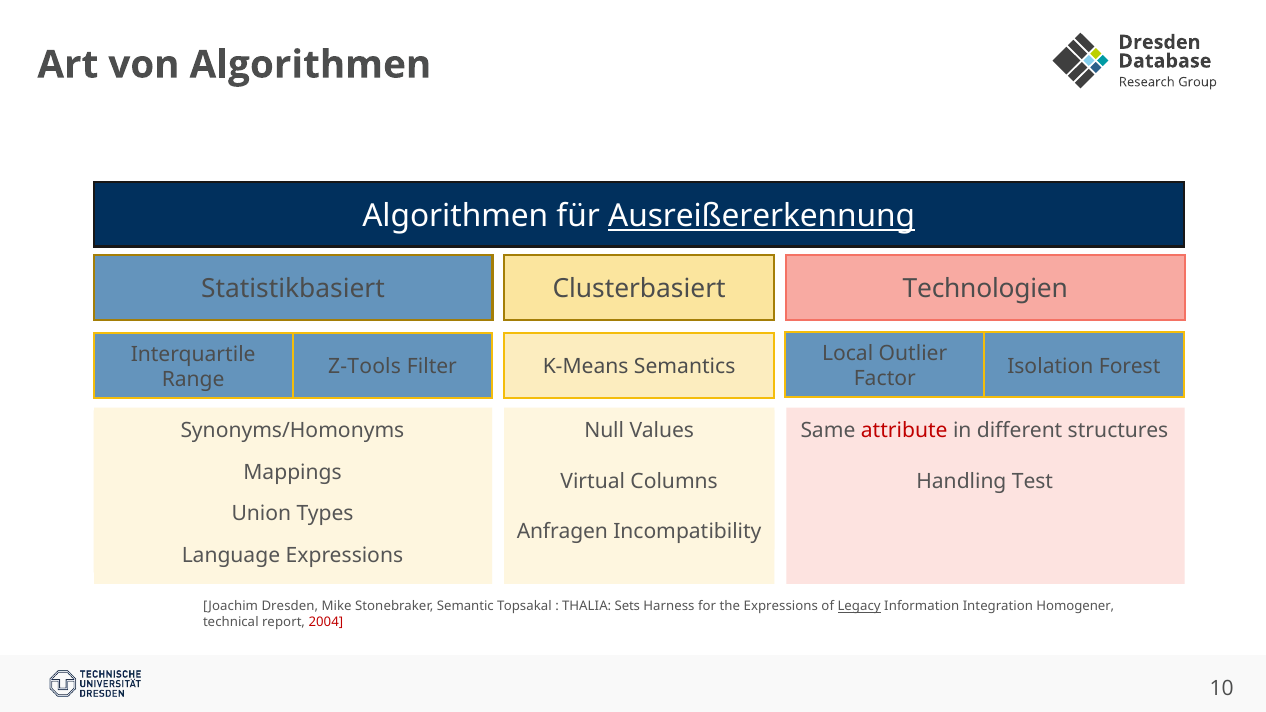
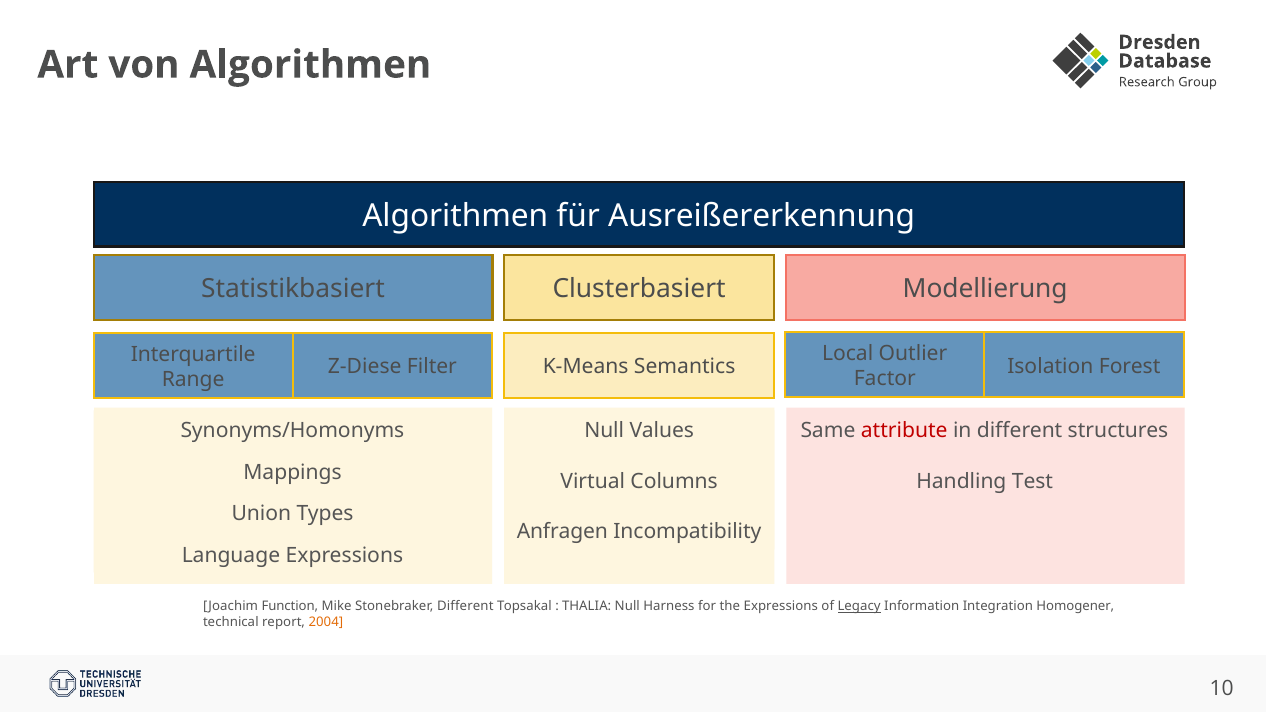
Ausreißererkennung underline: present -> none (762, 216)
Technologien: Technologien -> Modellierung (985, 289)
Z-Tools: Z-Tools -> Z-Diese (365, 367)
Dresden: Dresden -> Function (290, 606)
Stonebraker Semantic: Semantic -> Different (465, 606)
THALIA Sets: Sets -> Null (627, 606)
2004 colour: red -> orange (326, 622)
